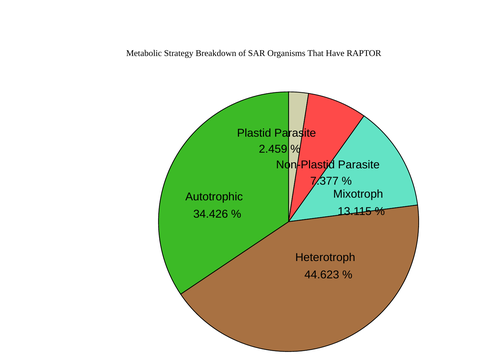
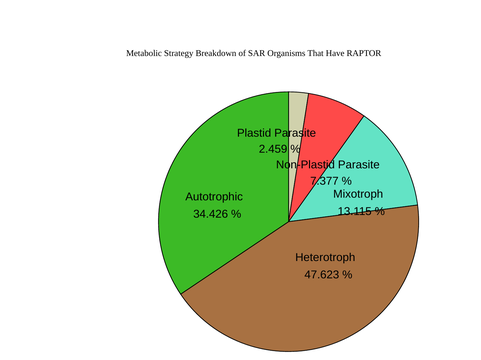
44.623: 44.623 -> 47.623 (322, 275)
